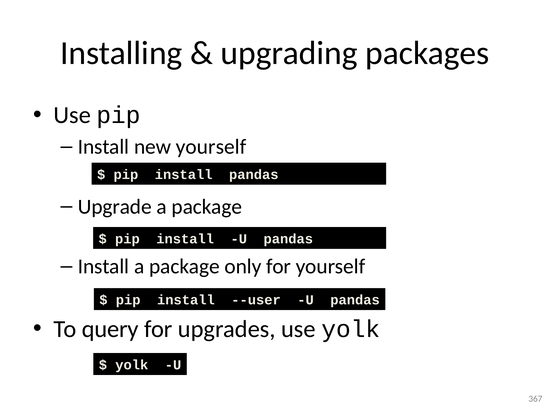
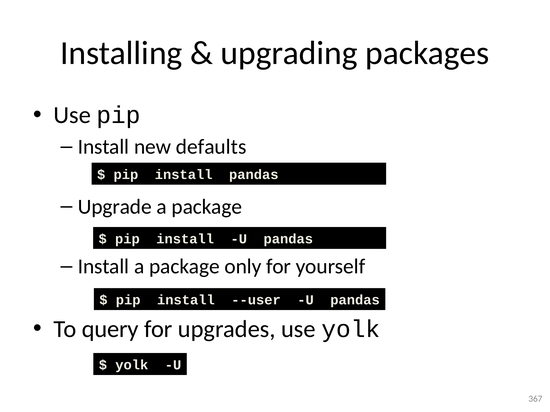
new yourself: yourself -> defaults (211, 147)
